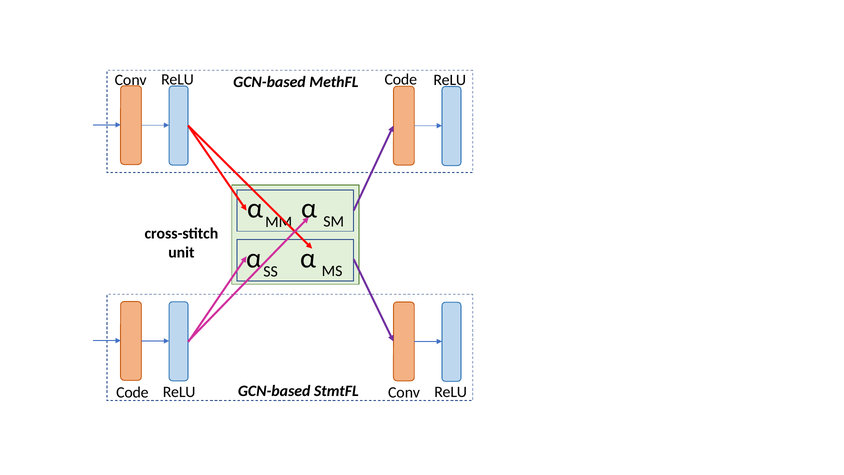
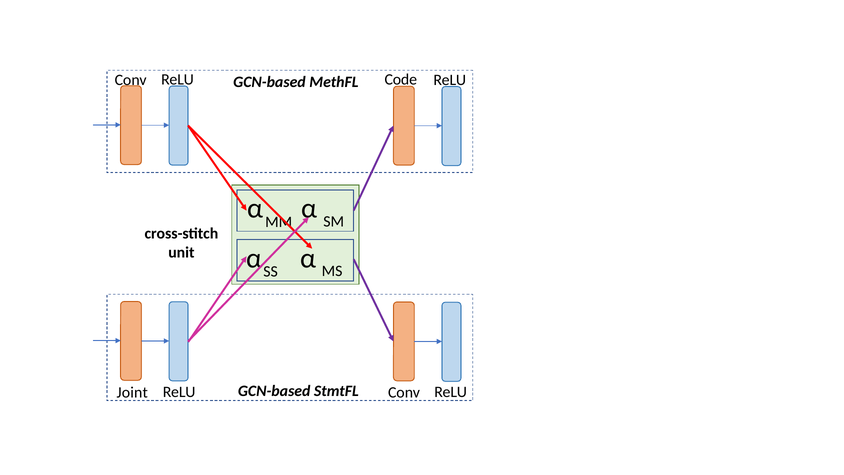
Code: Code -> Joint (132, 392)
